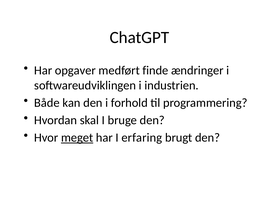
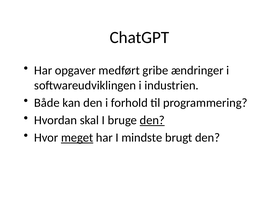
finde: finde -> gribe (155, 70)
den underline: none -> present (152, 120)
erfaring: erfaring -> mindste (142, 137)
